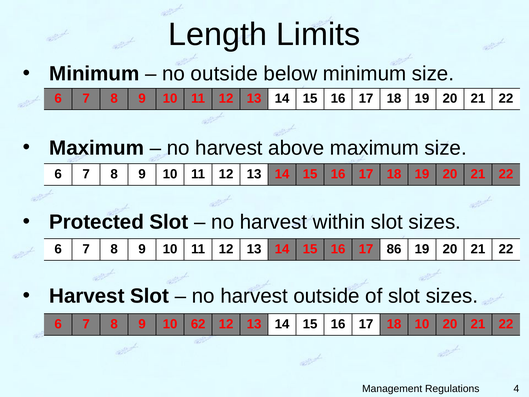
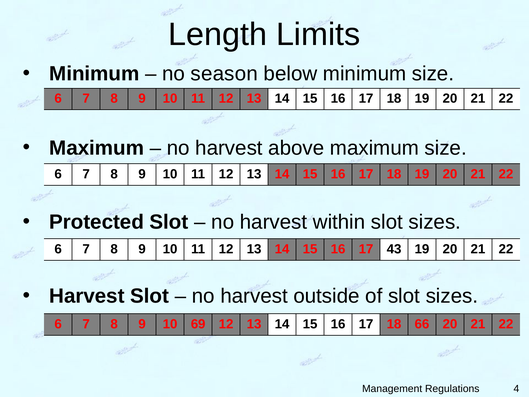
no outside: outside -> season (224, 74)
86: 86 -> 43 (394, 249)
62: 62 -> 69 (198, 324)
18 10: 10 -> 66 (422, 324)
